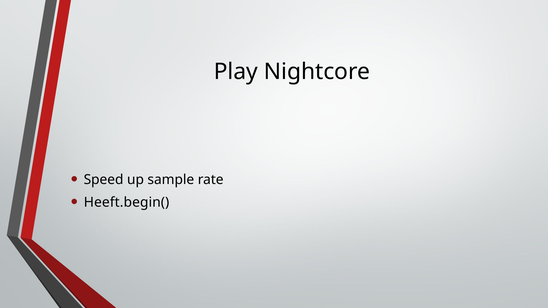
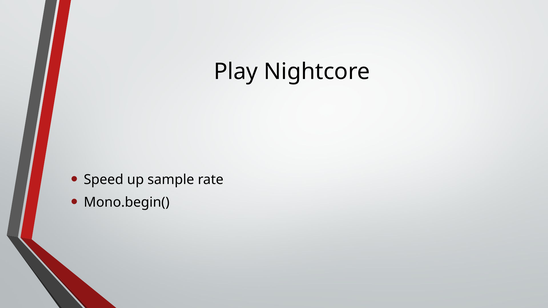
Heeft.begin(: Heeft.begin( -> Mono.begin( (127, 202)
